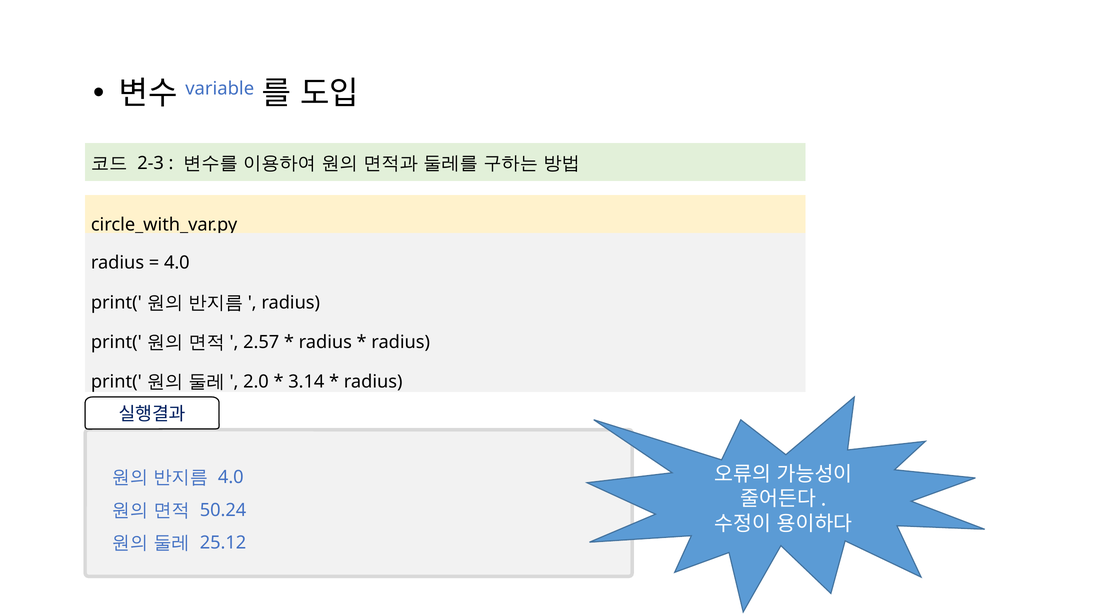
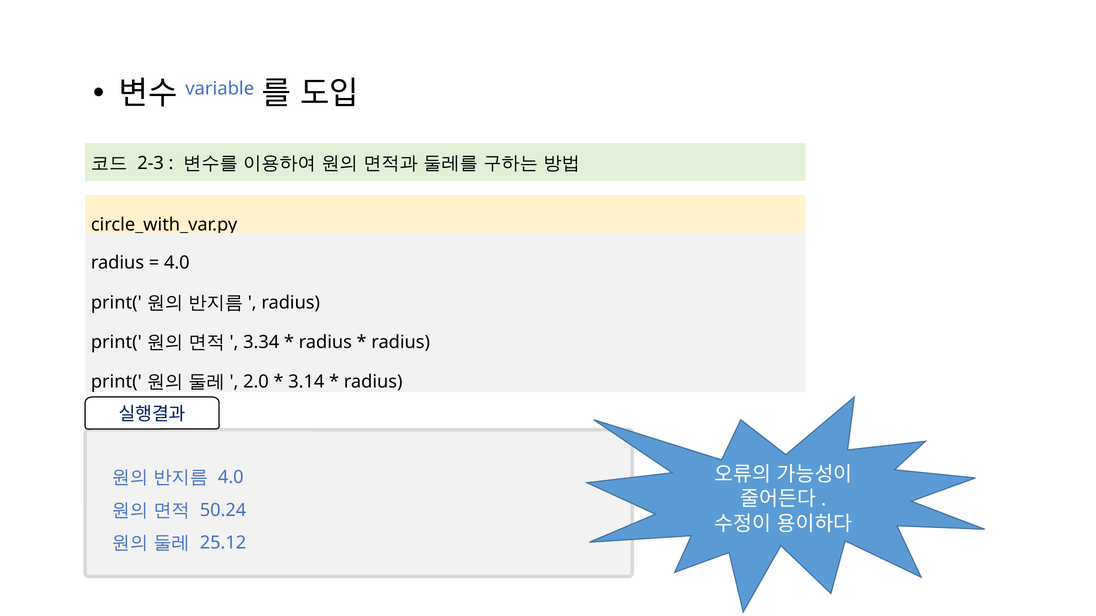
2.57: 2.57 -> 3.34 (261, 342)
